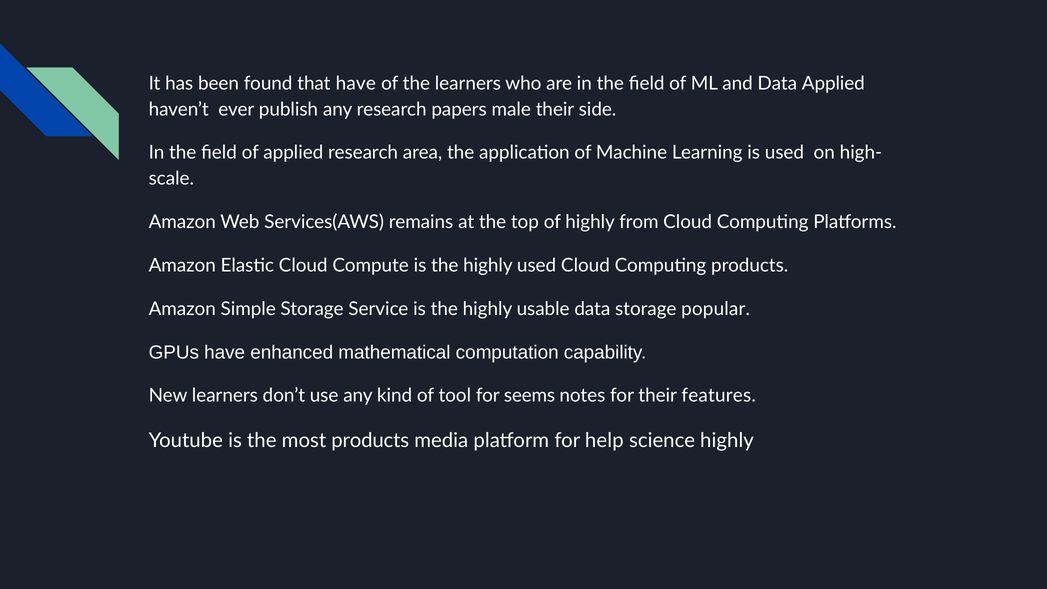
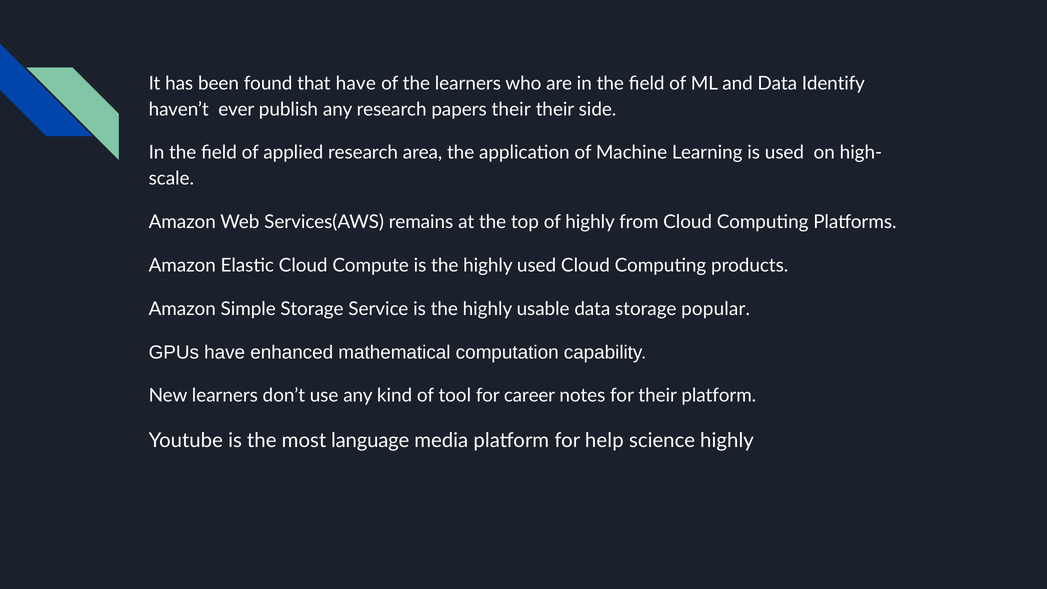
Data Applied: Applied -> Identify (833, 83)
papers male: male -> their (511, 109)
seems: seems -> career (529, 396)
their features: features -> platform (719, 396)
most products: products -> language (370, 440)
